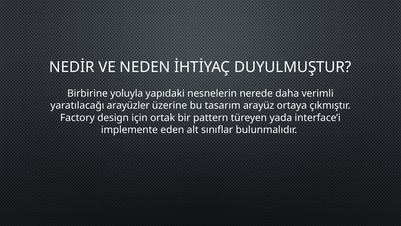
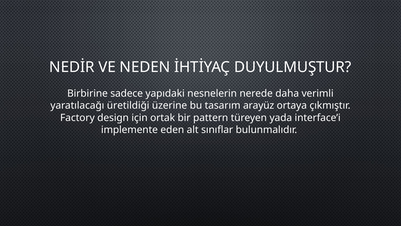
yoluyla: yoluyla -> sadece (127, 93)
arayüzler: arayüzler -> üretildiği (128, 105)
